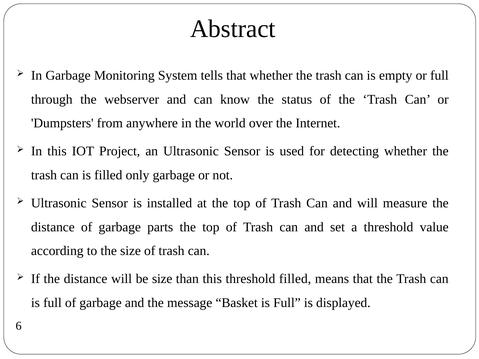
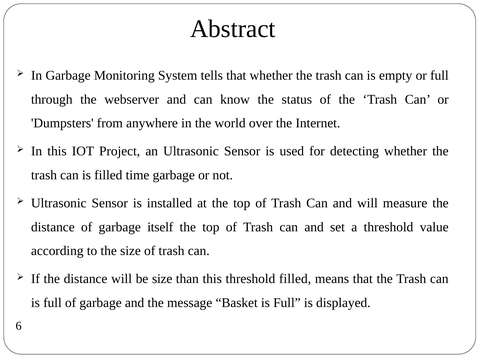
only: only -> time (138, 175)
parts: parts -> itself (160, 227)
